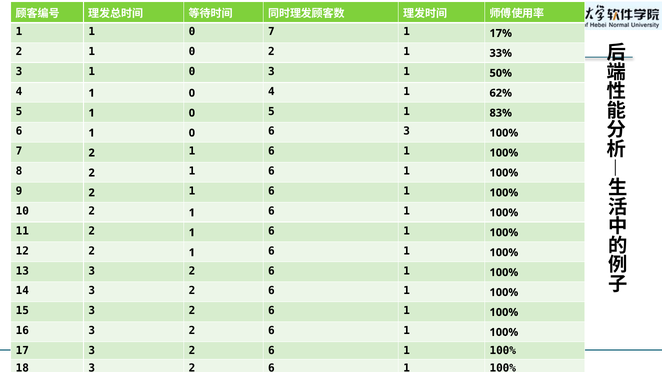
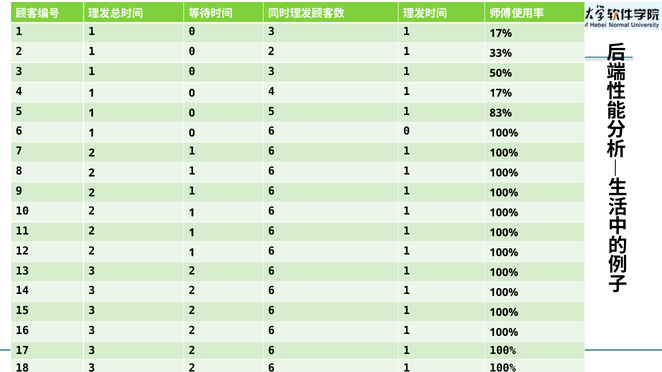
1 1 0 7: 7 -> 3 (271, 32)
4 1 62%: 62% -> 17% (501, 93)
6 3: 3 -> 0 (407, 131)
